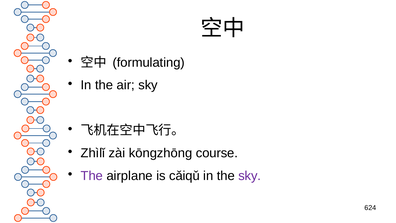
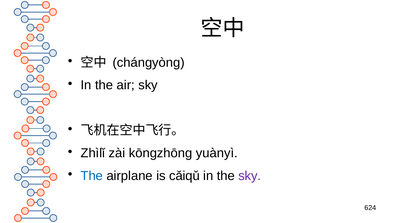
formulating: formulating -> chángyòng (149, 62)
course: course -> yuànyì (217, 153)
The colour: purple -> blue (92, 176)
